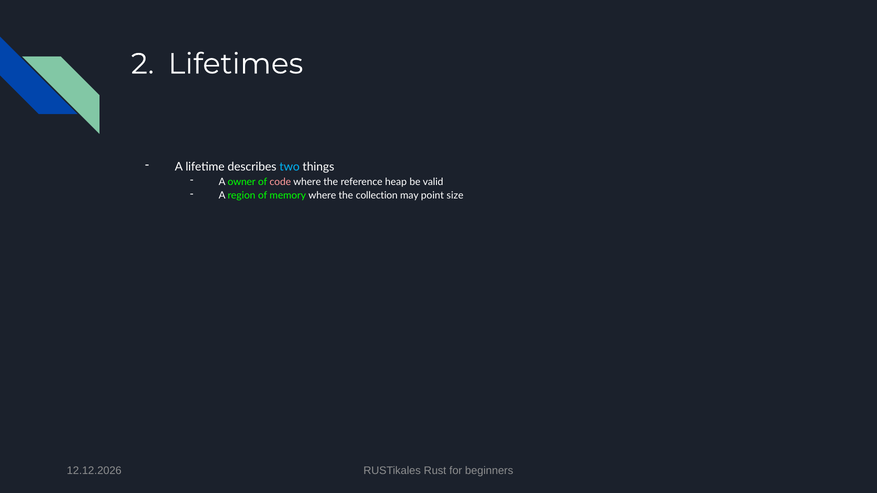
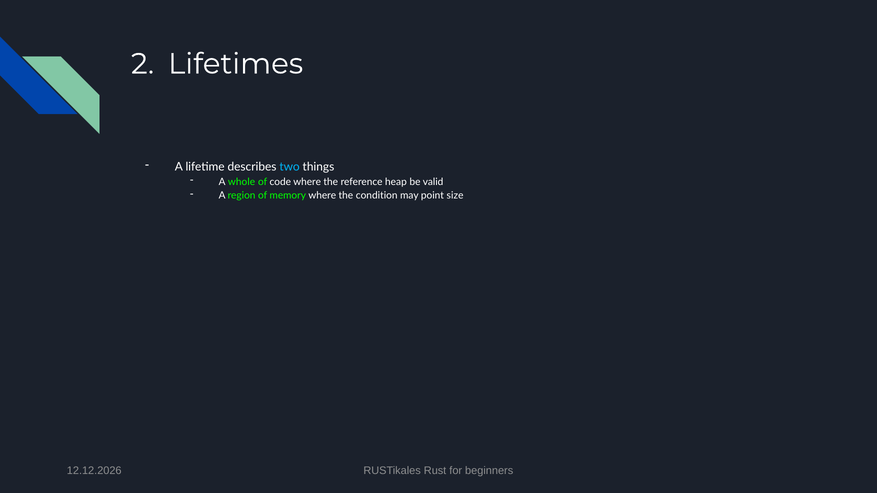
owner: owner -> whole (242, 182)
code colour: pink -> white (280, 182)
collection: collection -> condition (377, 196)
